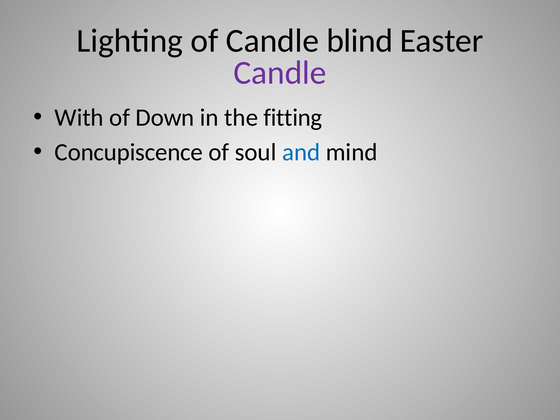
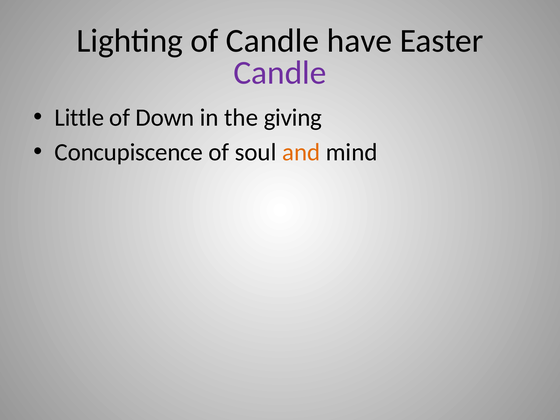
blind: blind -> have (359, 41)
With: With -> Little (79, 117)
fitting: fitting -> giving (293, 117)
and colour: blue -> orange (301, 152)
